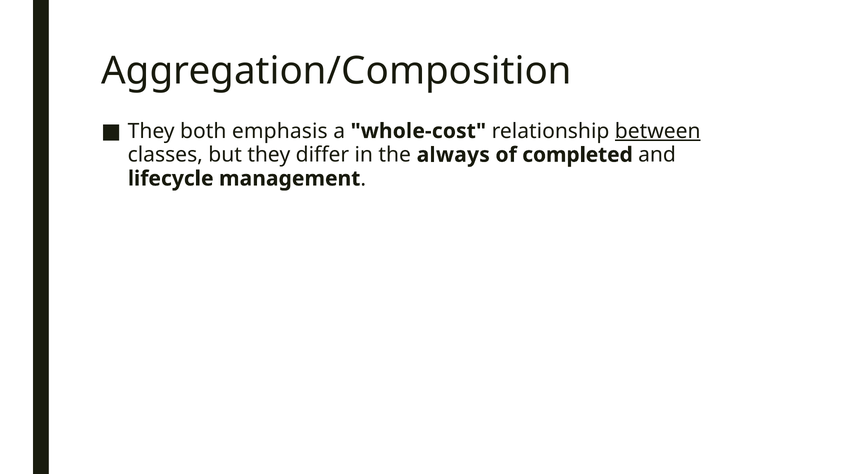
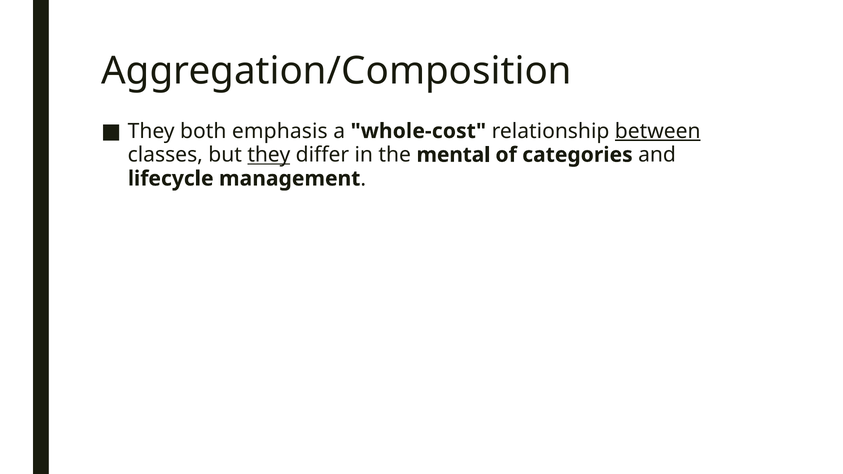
they underline: none -> present (269, 155)
always: always -> mental (453, 155)
completed: completed -> categories (577, 155)
